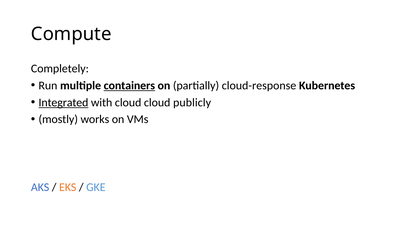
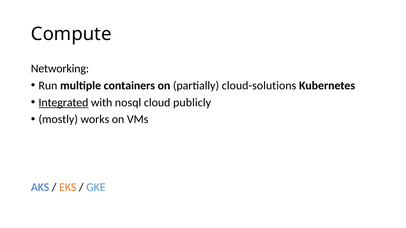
Completely: Completely -> Networking (60, 69)
containers underline: present -> none (129, 86)
cloud-response: cloud-response -> cloud-solutions (259, 86)
with cloud: cloud -> nosql (128, 103)
